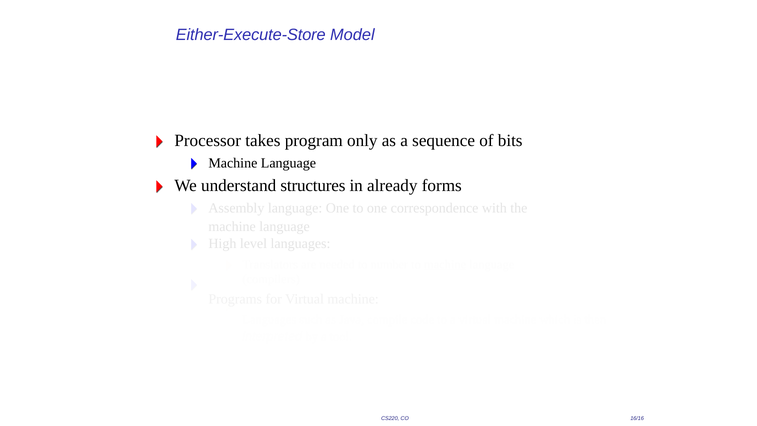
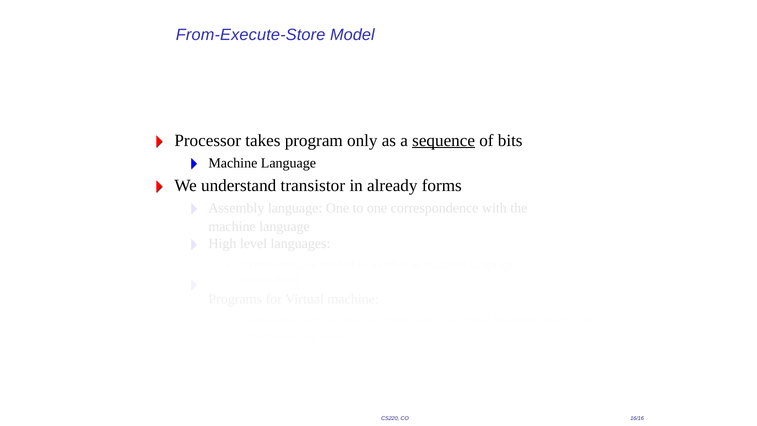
Either-Execute-Store: Either-Execute-Store -> From-Execute-Store (251, 35)
sequence underline: none -> present (444, 140)
structures: structures -> transistor (313, 185)
